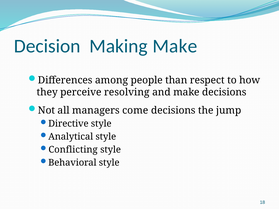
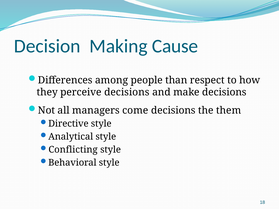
Making Make: Make -> Cause (175, 46)
perceive resolving: resolving -> decisions (127, 92)
jump: jump -> them (229, 110)
